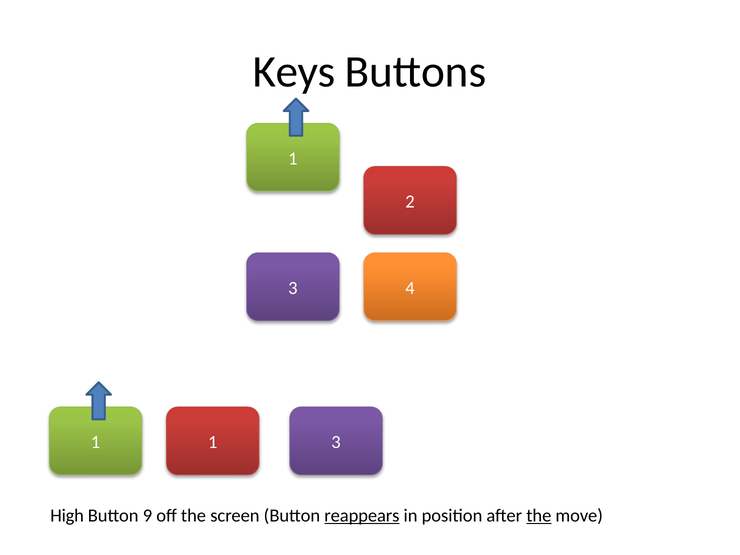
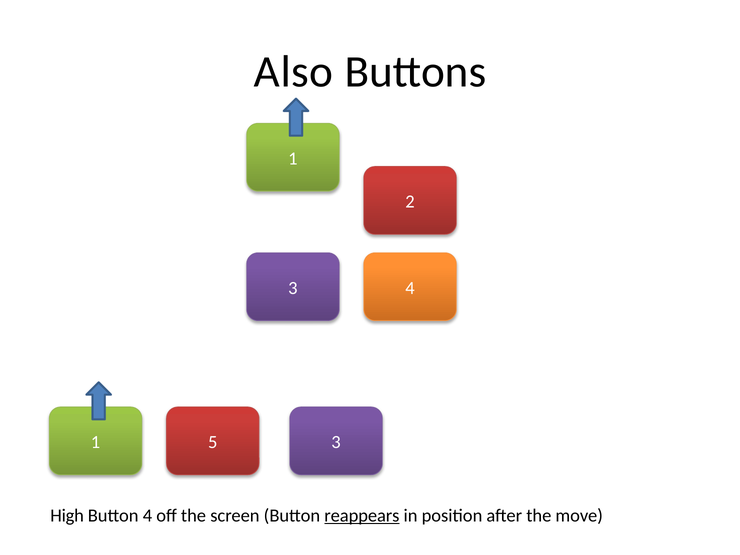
Keys: Keys -> Also (294, 72)
1 1: 1 -> 5 (213, 442)
Button 9: 9 -> 4 (147, 516)
the underline: present -> none (539, 516)
